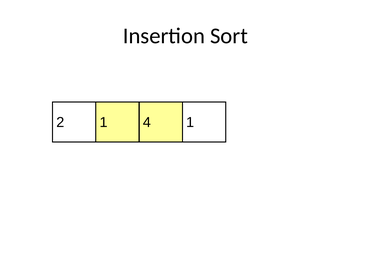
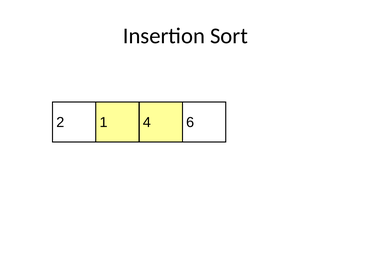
2 1: 1 -> 6 (190, 122)
